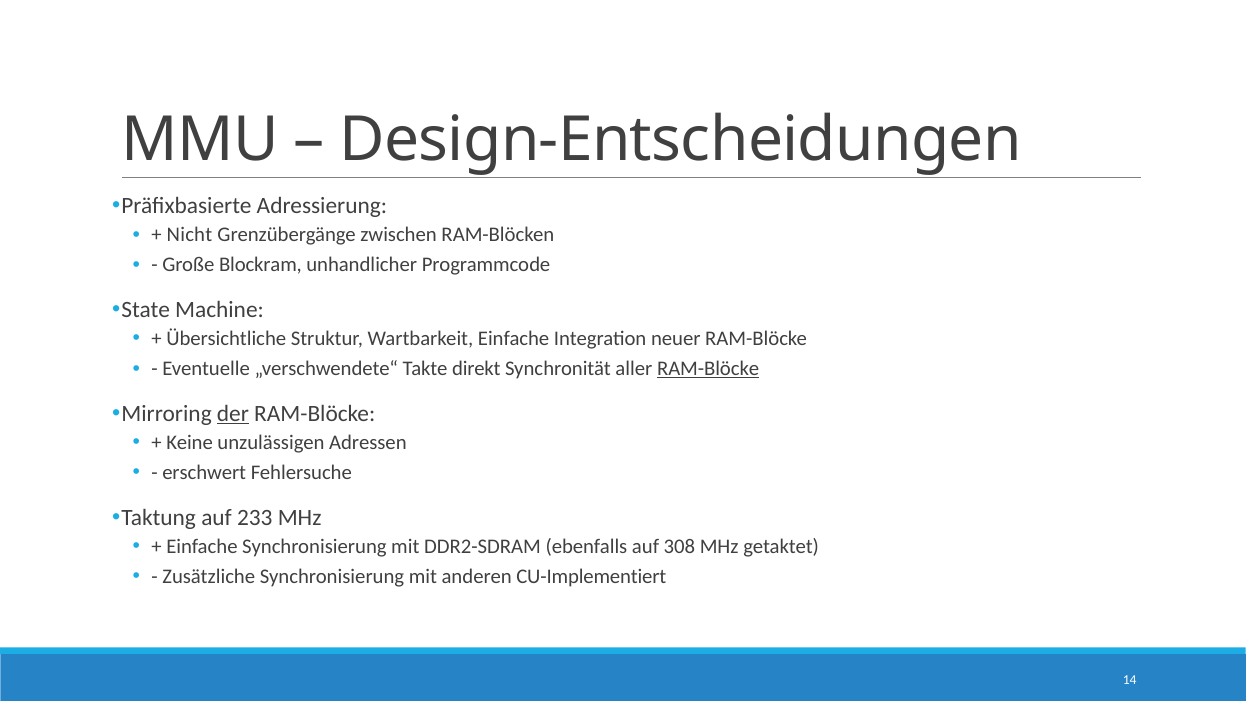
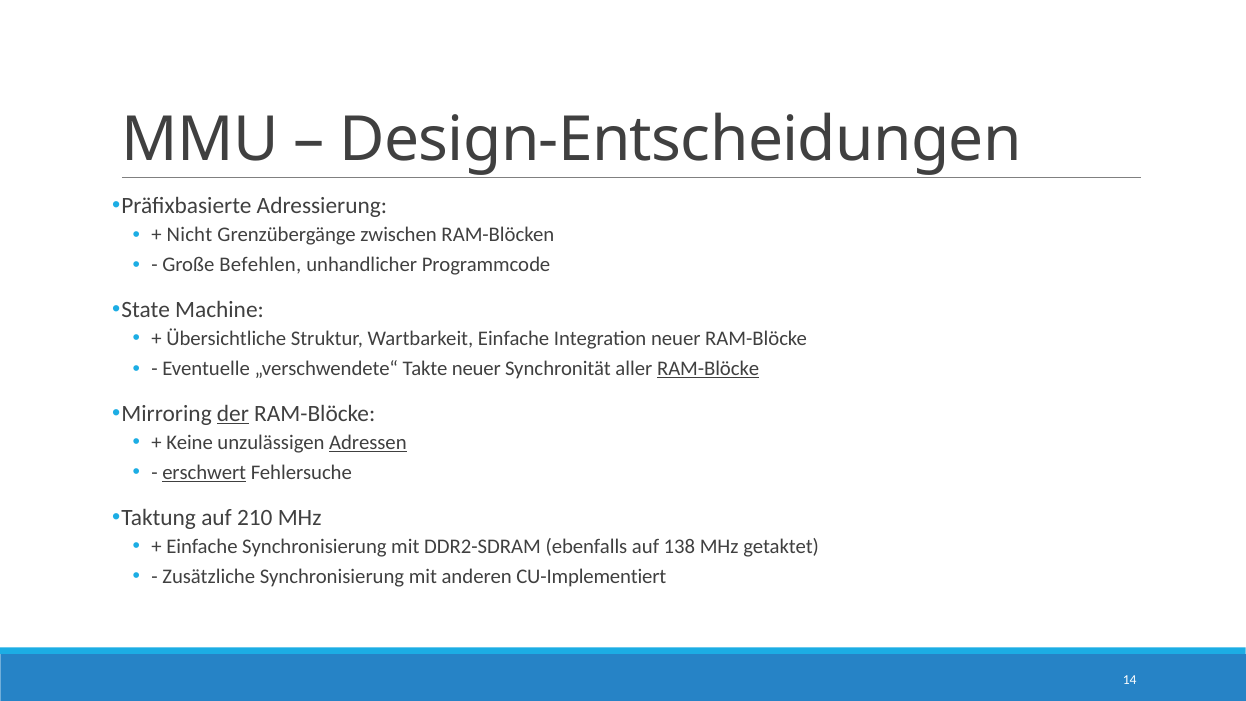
Blockram: Blockram -> Befehlen (260, 265)
Takte direkt: direkt -> neuer (476, 369)
Adressen underline: none -> present (368, 442)
erschwert underline: none -> present (204, 473)
233: 233 -> 210 (255, 517)
308: 308 -> 138 (679, 546)
